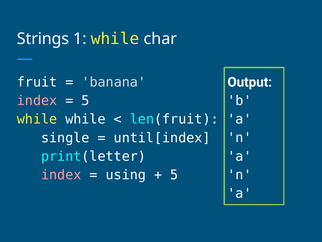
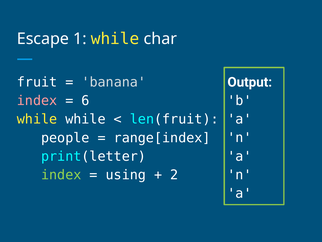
Strings: Strings -> Escape (43, 39)
5: 5 -> 6 (85, 101)
single: single -> people (65, 138)
until[index: until[index -> range[index (162, 138)
index colour: pink -> light green (61, 175)
5: 5 -> 2 (174, 175)
